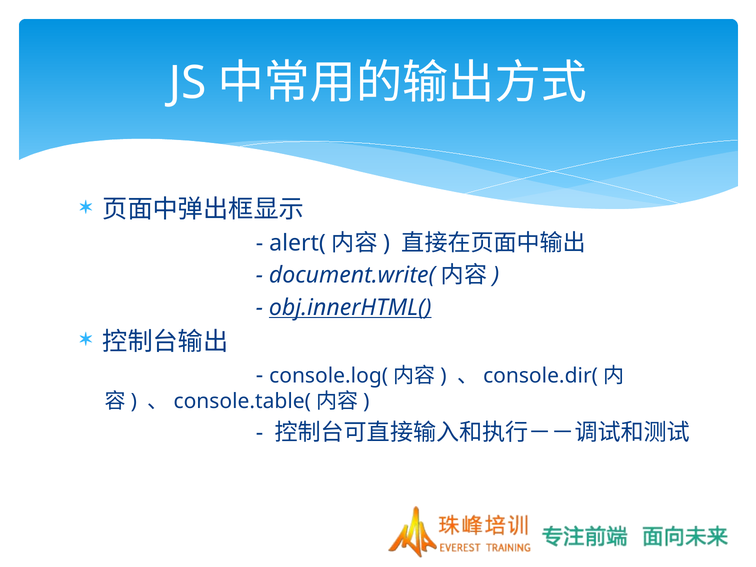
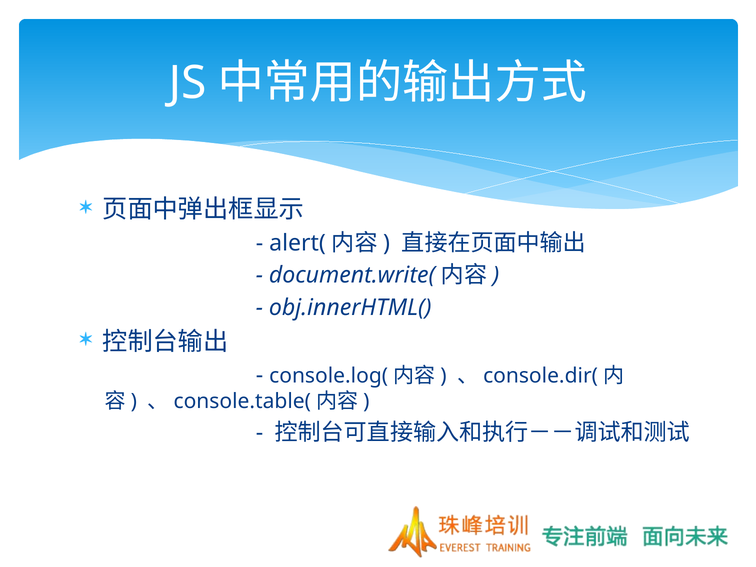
obj.innerHTML( underline: present -> none (350, 308)
